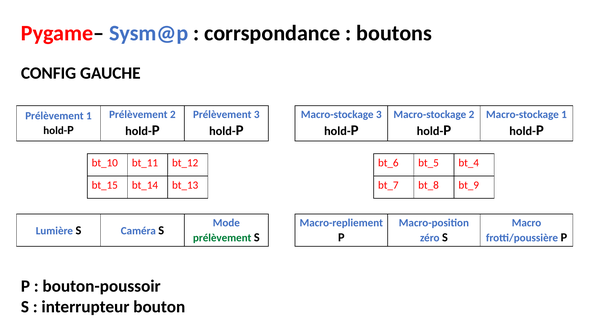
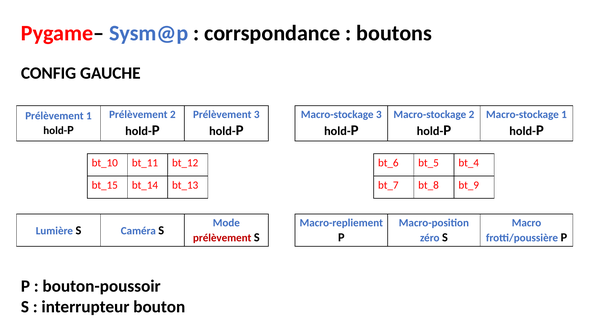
prélèvement colour: green -> red (222, 238)
